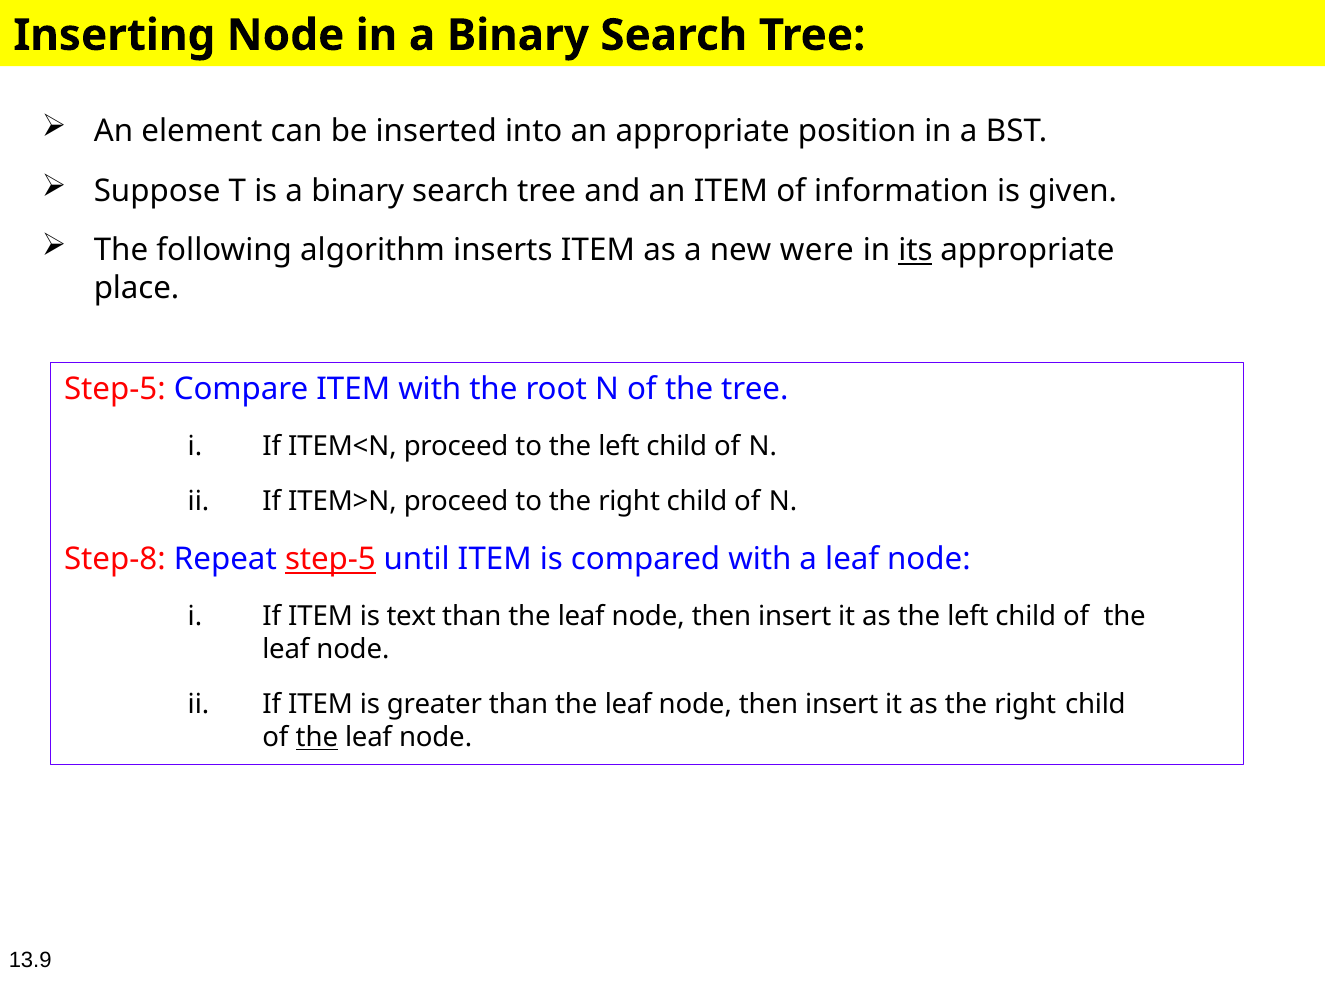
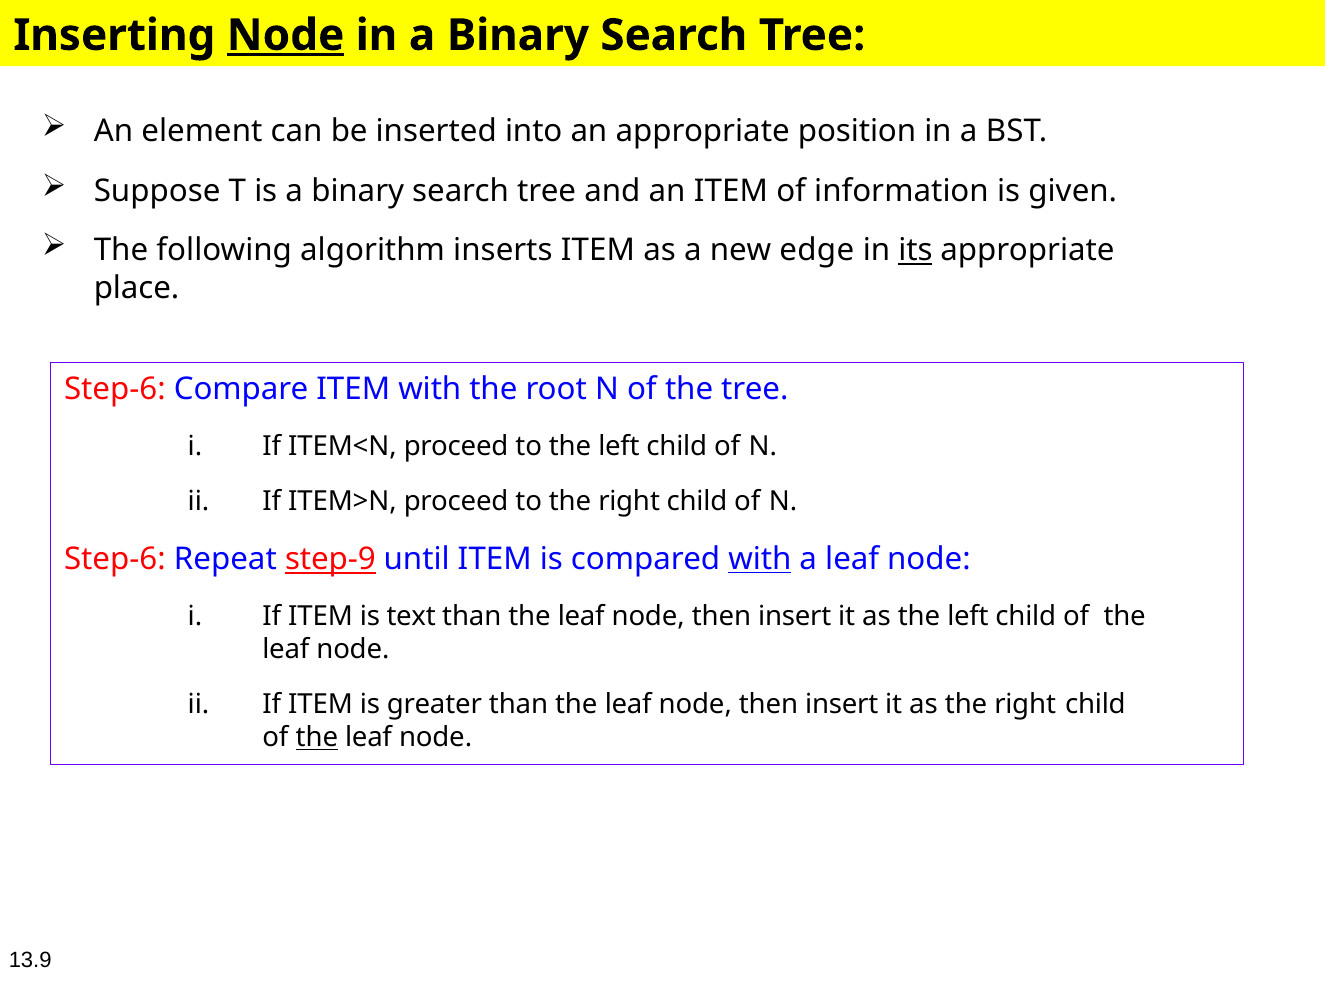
Node underline: none -> present (286, 35)
were: were -> edge (817, 251)
Step-5: Step-5 -> Step-6 (115, 389)
Step-8: Step-8 -> Step-6 (115, 559)
Repeat step-5: step-5 -> step-9 (330, 559)
with underline: none -> present (760, 559)
